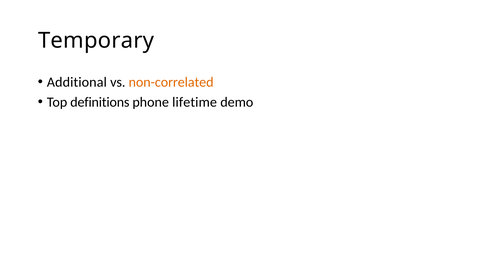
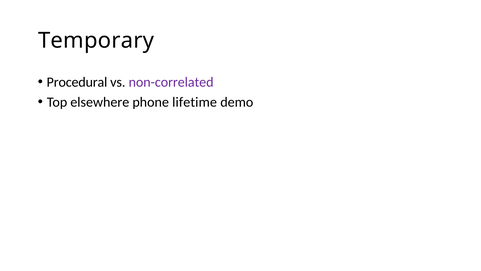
Additional: Additional -> Procedural (77, 82)
non-correlated colour: orange -> purple (171, 82)
definitions: definitions -> elsewhere (100, 102)
